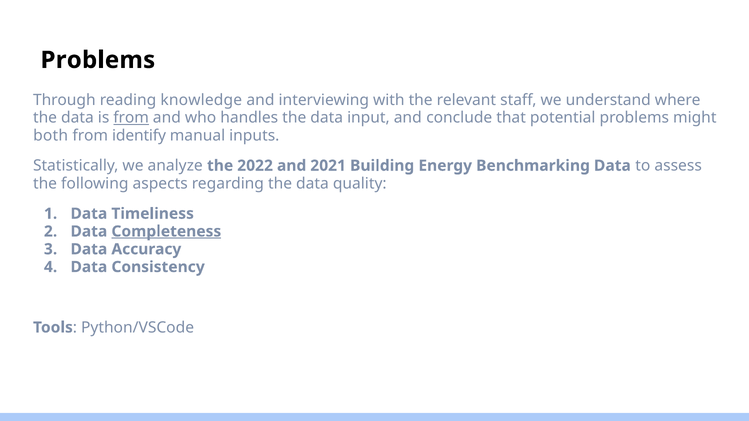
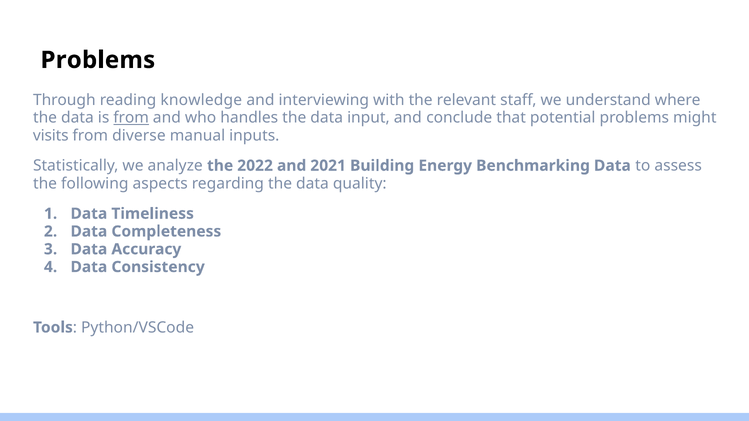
both: both -> visits (51, 136)
identify: identify -> diverse (139, 136)
Completeness underline: present -> none (166, 232)
